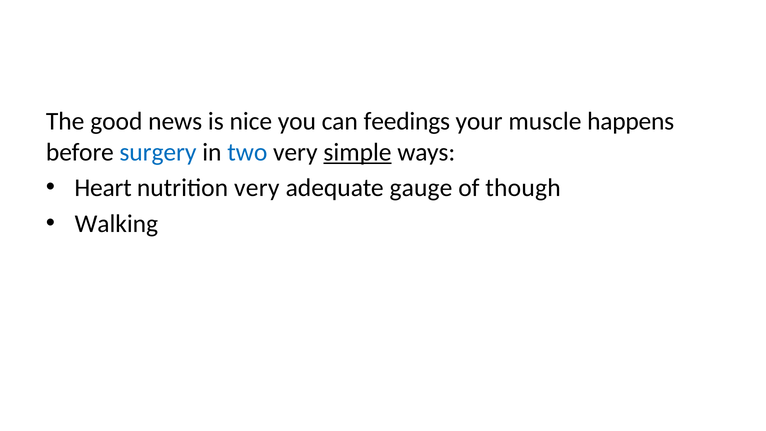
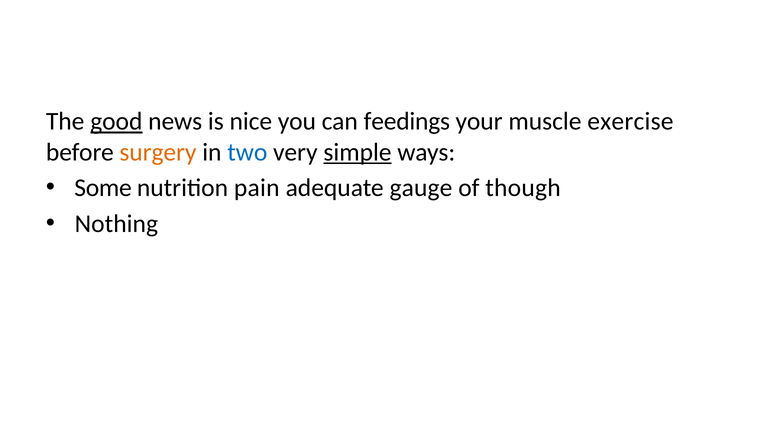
good underline: none -> present (116, 121)
happens: happens -> exercise (630, 121)
surgery colour: blue -> orange (158, 152)
Heart: Heart -> Some (103, 188)
nutrition very: very -> pain (257, 188)
Walking: Walking -> Nothing (116, 224)
